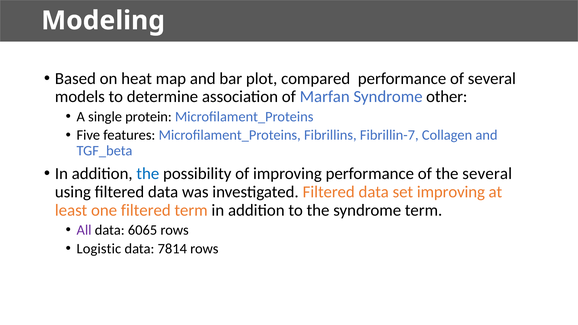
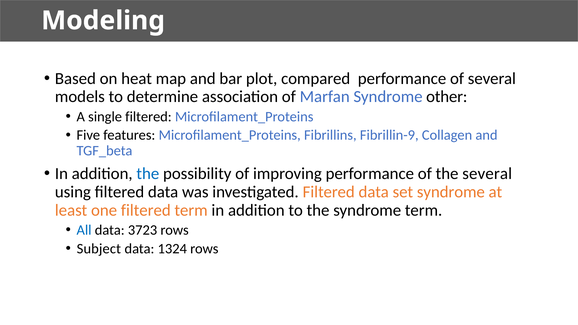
single protein: protein -> filtered (148, 117)
Fibrillin-7: Fibrillin-7 -> Fibrillin-9 (389, 135)
set improving: improving -> syndrome (451, 192)
All colour: purple -> blue (84, 230)
6065: 6065 -> 3723 (143, 230)
Logistic: Logistic -> Subject (99, 249)
7814: 7814 -> 1324 (172, 249)
